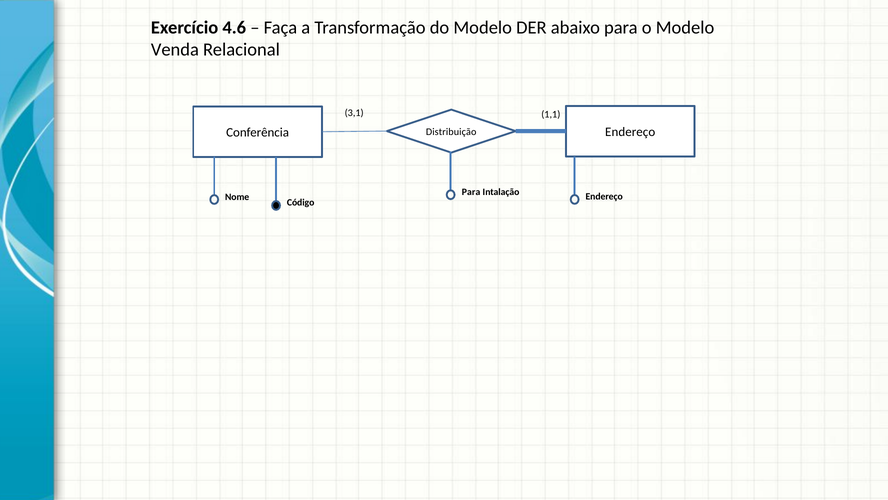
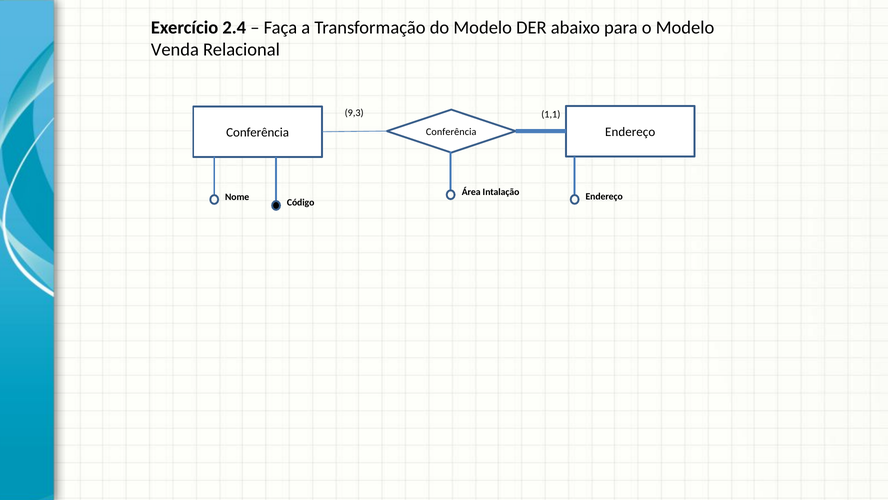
4.6: 4.6 -> 2.4 (234, 28)
3,1: 3,1 -> 9,3 (354, 113)
Conferência Distribuição: Distribuição -> Conferência (451, 132)
Nome Para: Para -> Área (471, 192)
